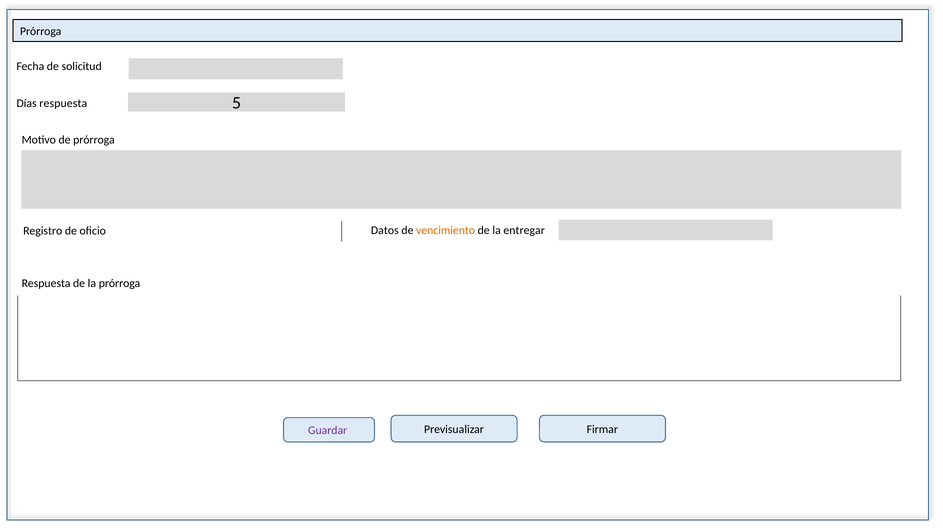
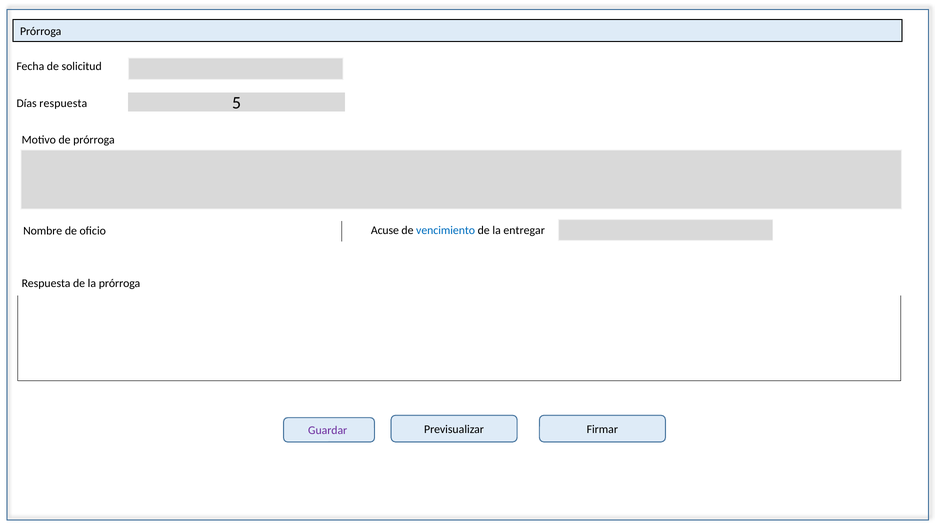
Registro: Registro -> Nombre (43, 231)
Datos: Datos -> Acuse (385, 231)
vencimiento colour: orange -> blue (446, 231)
